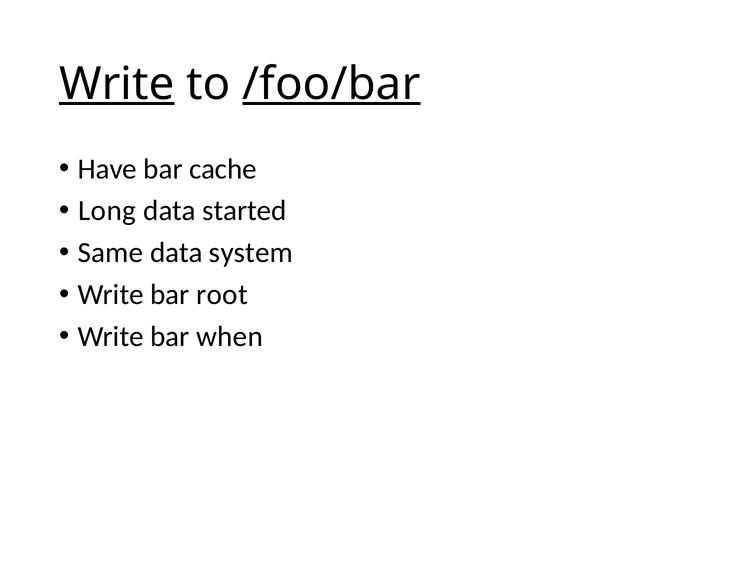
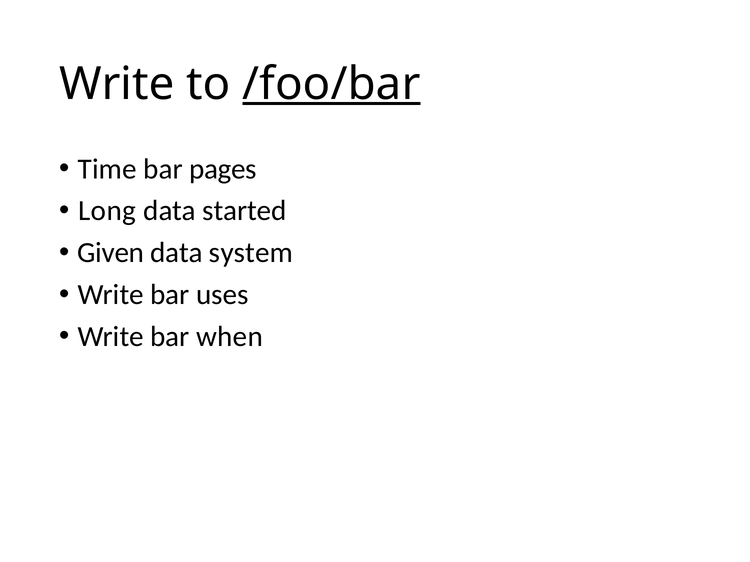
Write underline: present -> none (117, 84)
Have: Have -> Time (107, 169)
cache: cache -> pages (223, 169)
Same: Same -> Given (111, 253)
root: root -> uses (222, 295)
